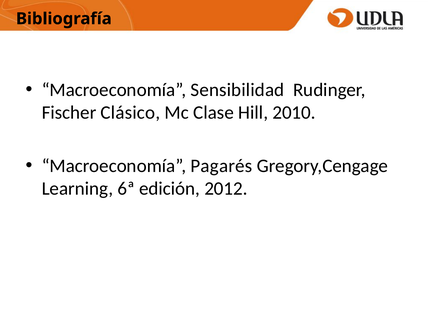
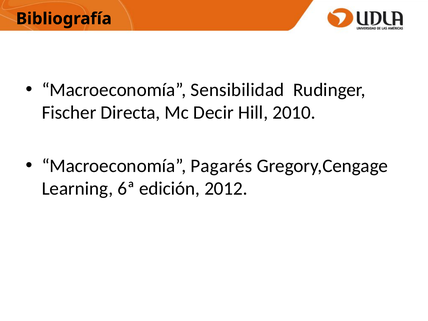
Clásico: Clásico -> Directa (130, 113)
Clase: Clase -> Decir (214, 113)
